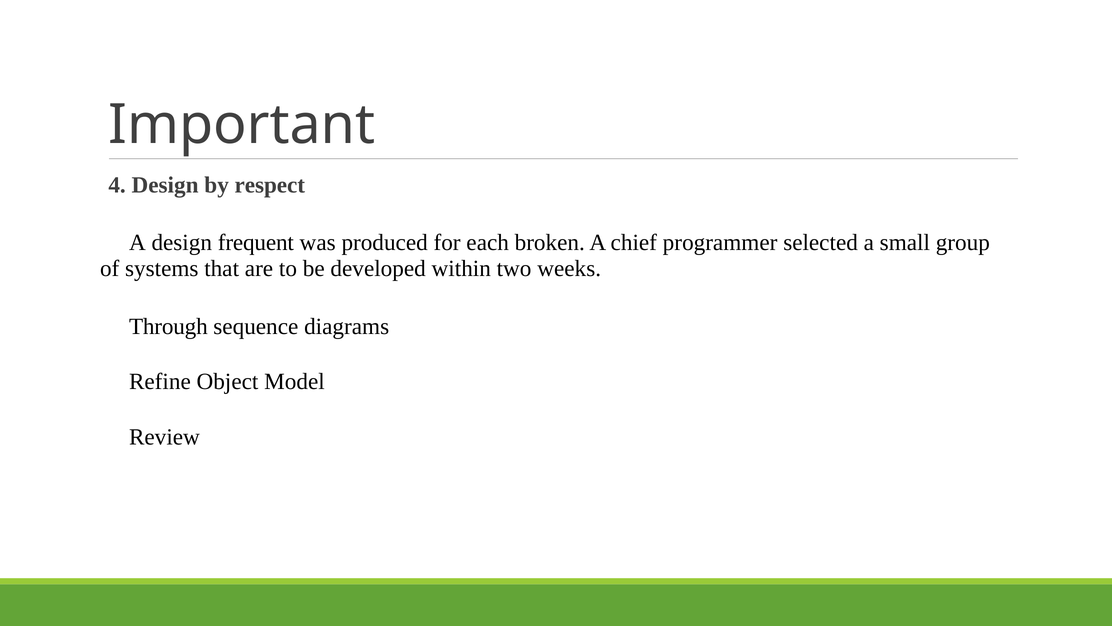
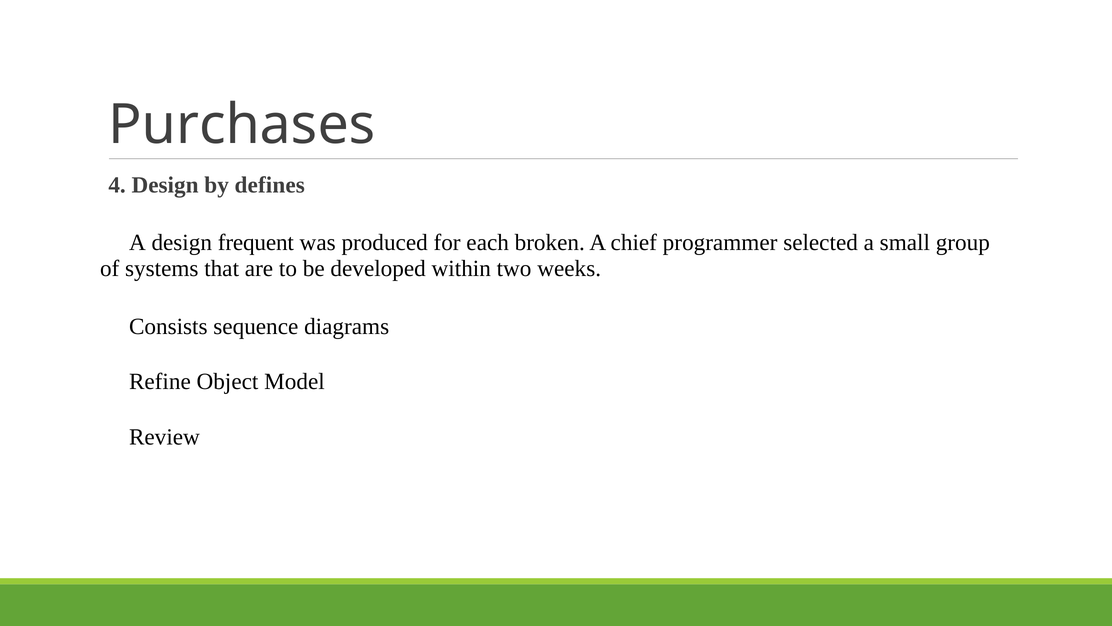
Important: Important -> Purchases (242, 125)
respect: respect -> defines (270, 185)
Through: Through -> Consists (168, 326)
